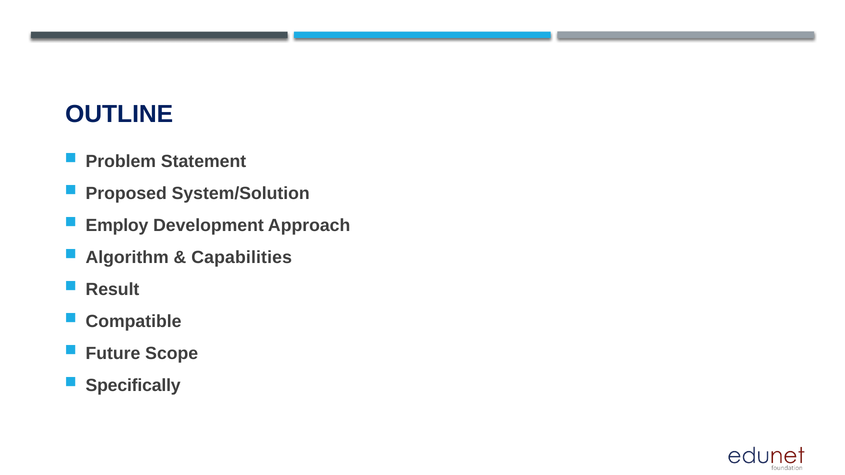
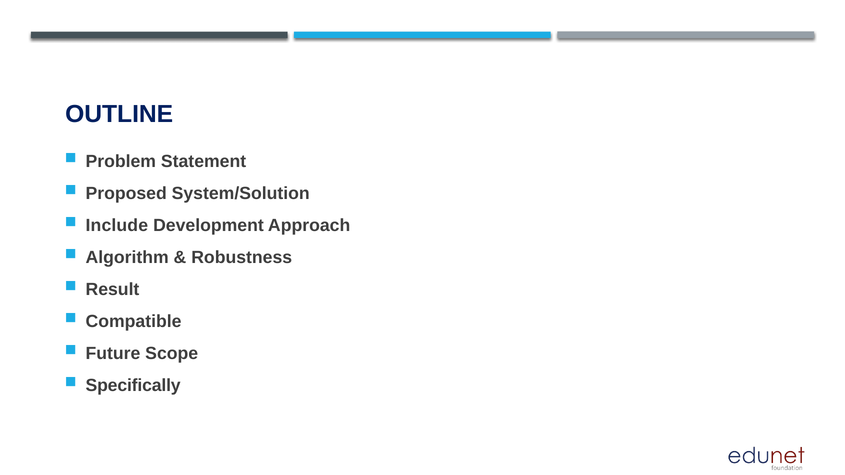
Employ: Employ -> Include (117, 225)
Capabilities: Capabilities -> Robustness (242, 257)
